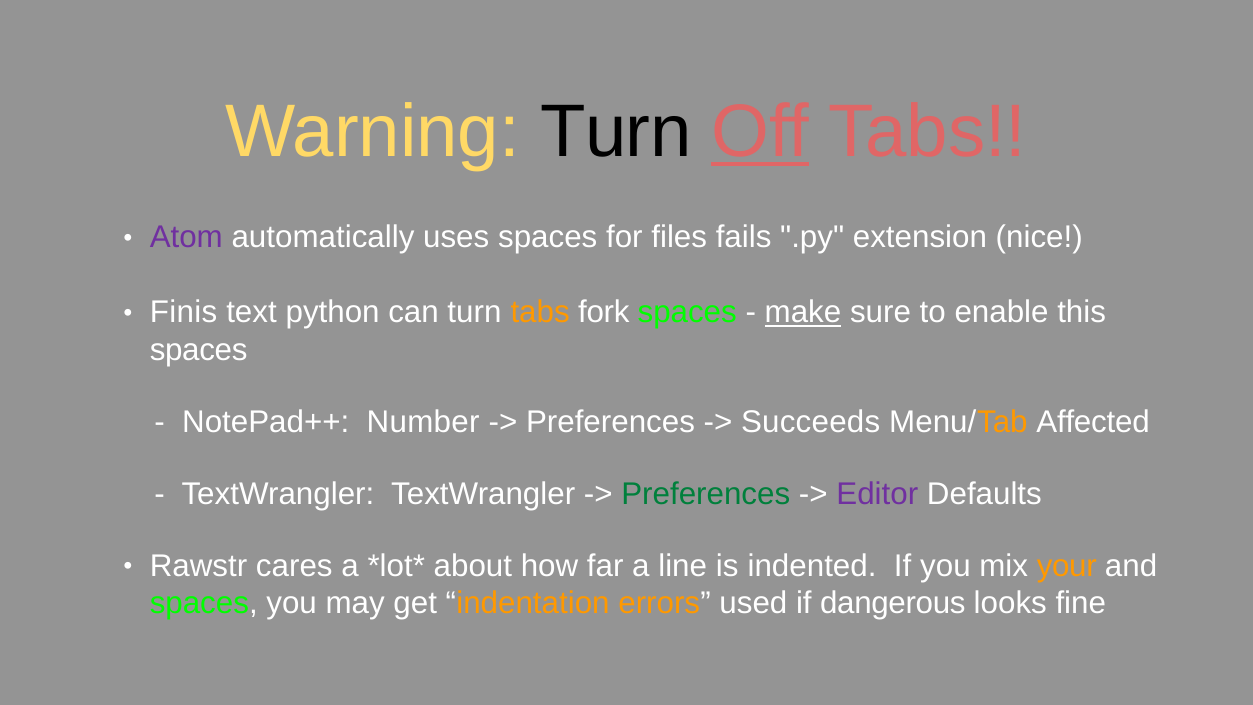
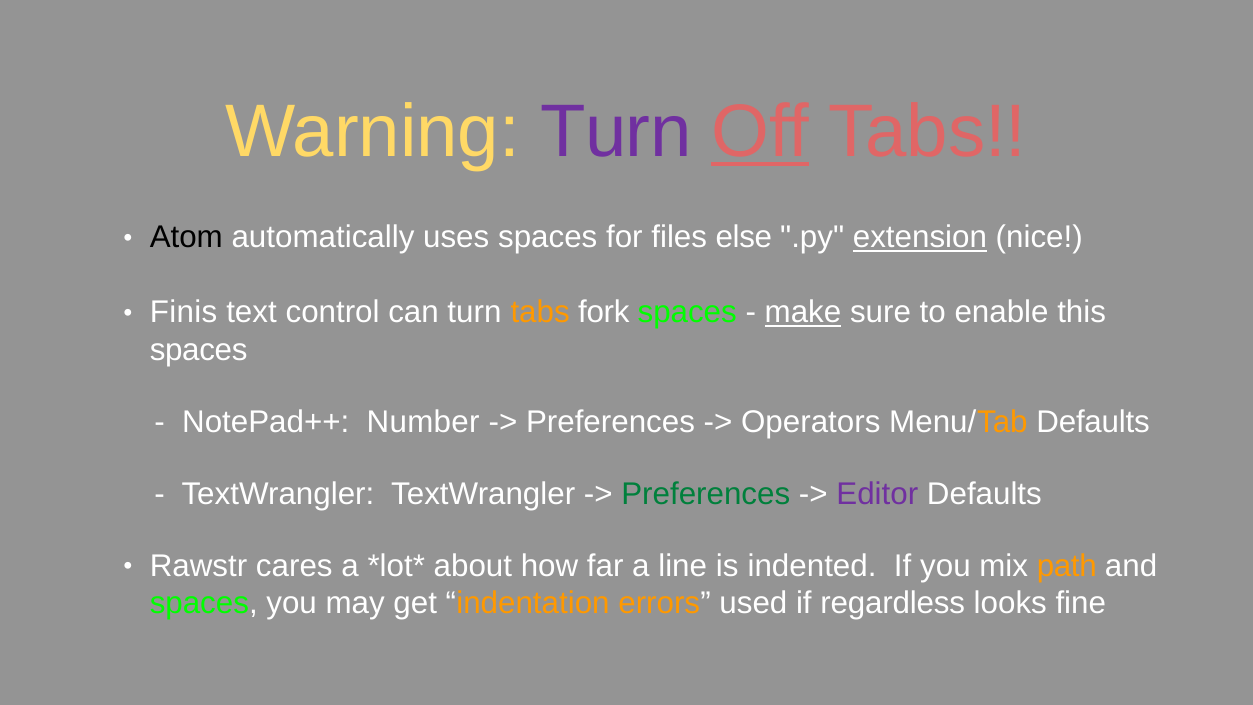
Turn colour: black -> purple (616, 132)
Atom colour: purple -> black (186, 237)
fails: fails -> else (744, 237)
extension underline: none -> present (920, 237)
python: python -> control (333, 312)
Succeeds: Succeeds -> Operators (811, 422)
Menu/Tab Affected: Affected -> Defaults (1093, 422)
your: your -> path (1067, 566)
dangerous: dangerous -> regardless (893, 603)
